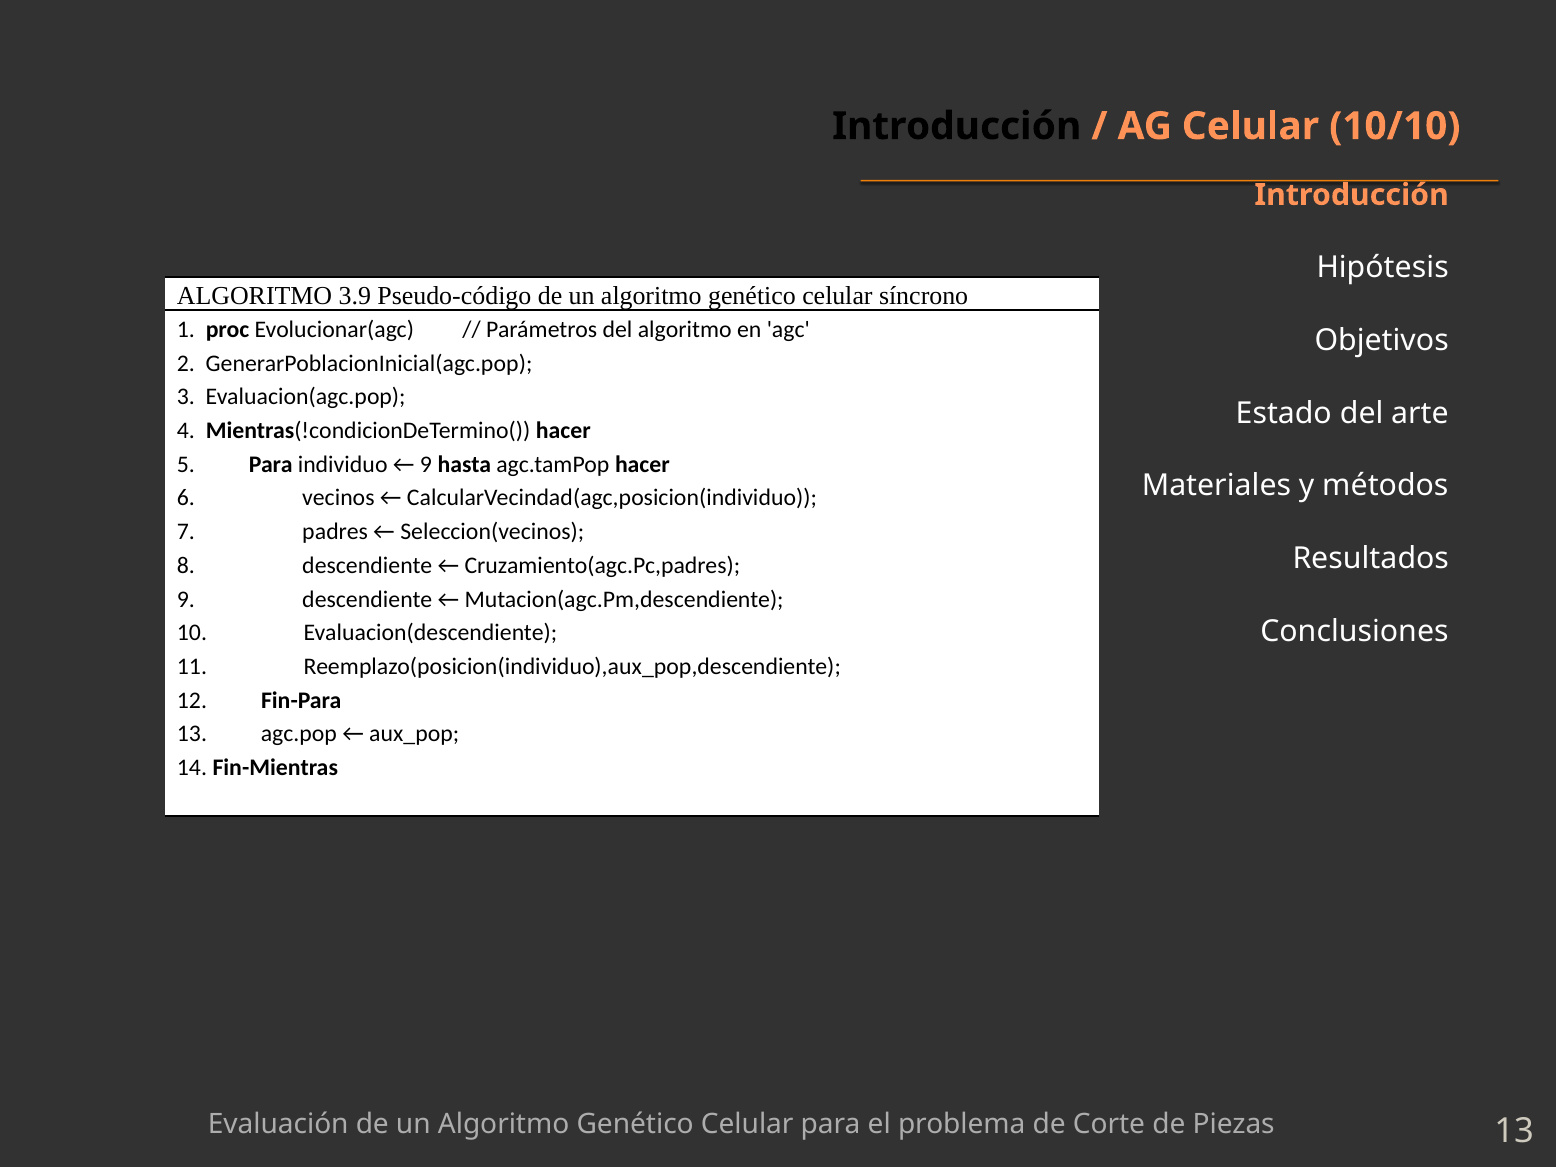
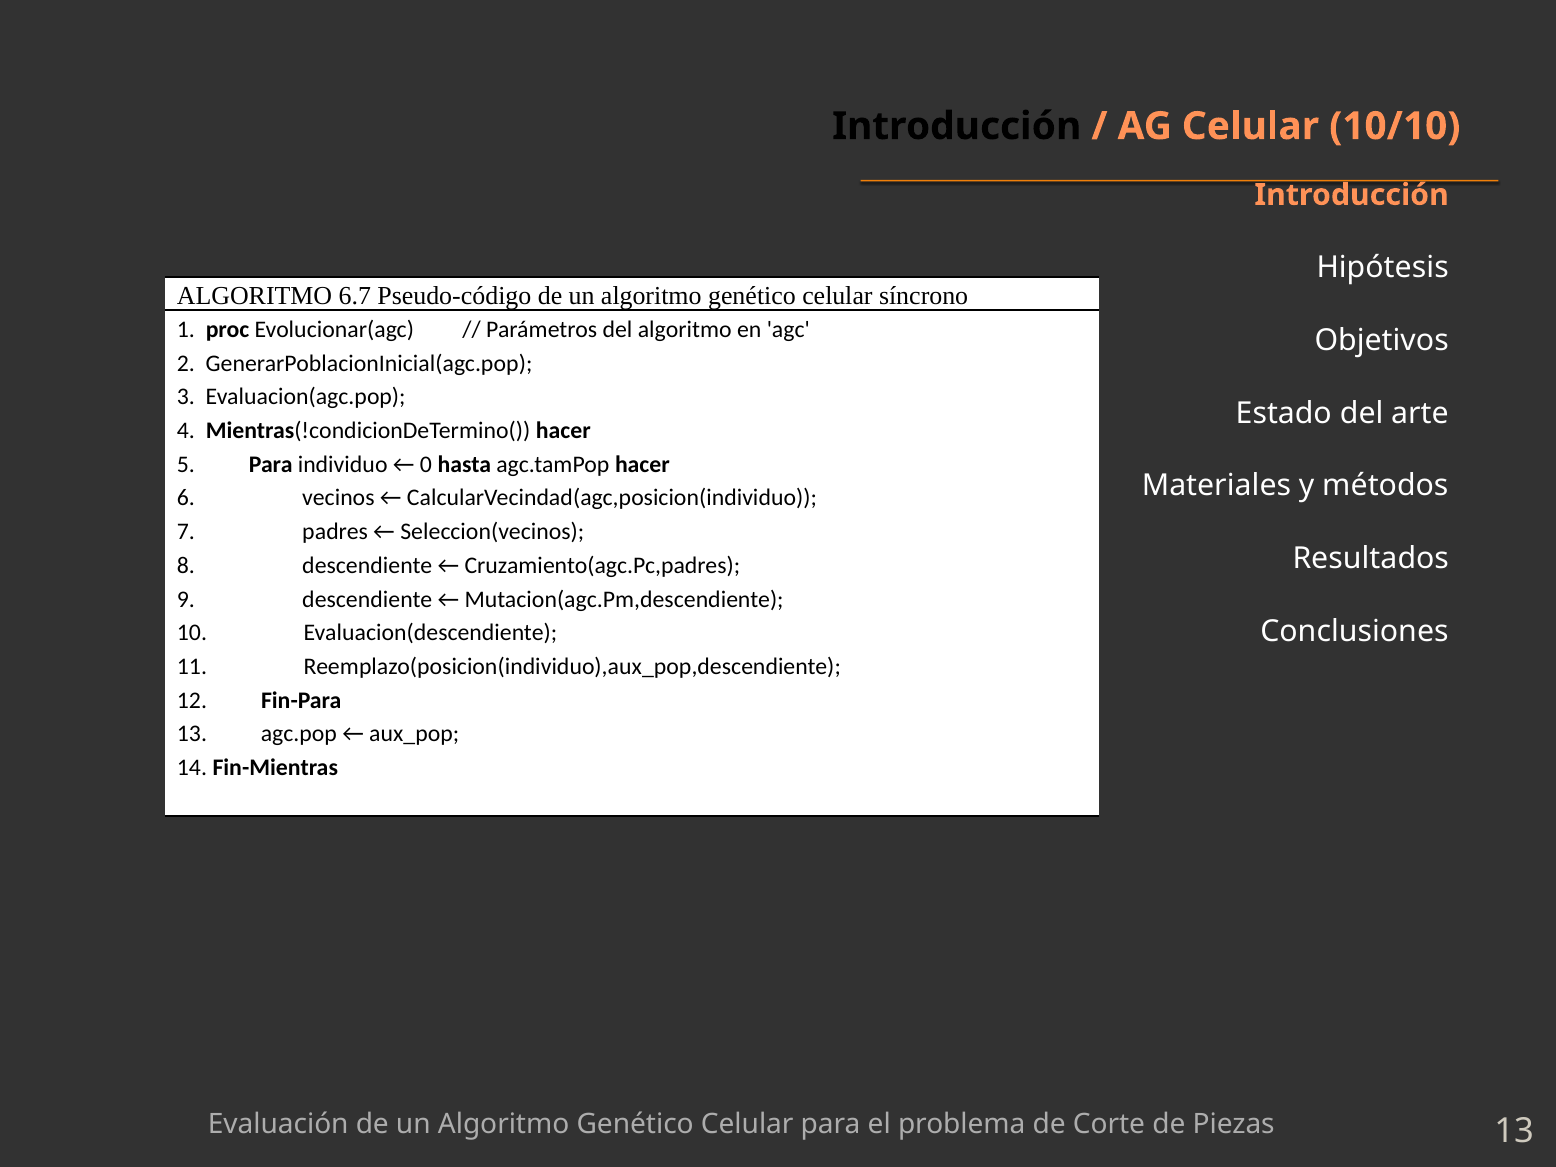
3.9: 3.9 -> 6.7 (355, 296)
9: 9 -> 0 (426, 464)
